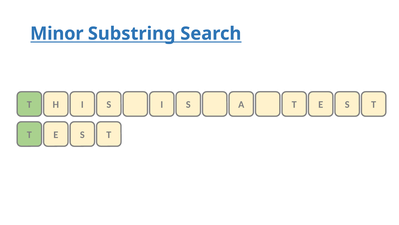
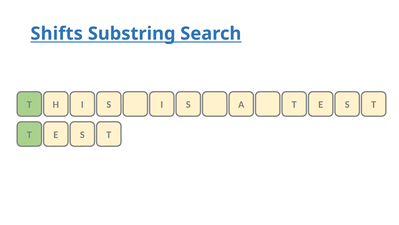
Minor: Minor -> Shifts (57, 34)
